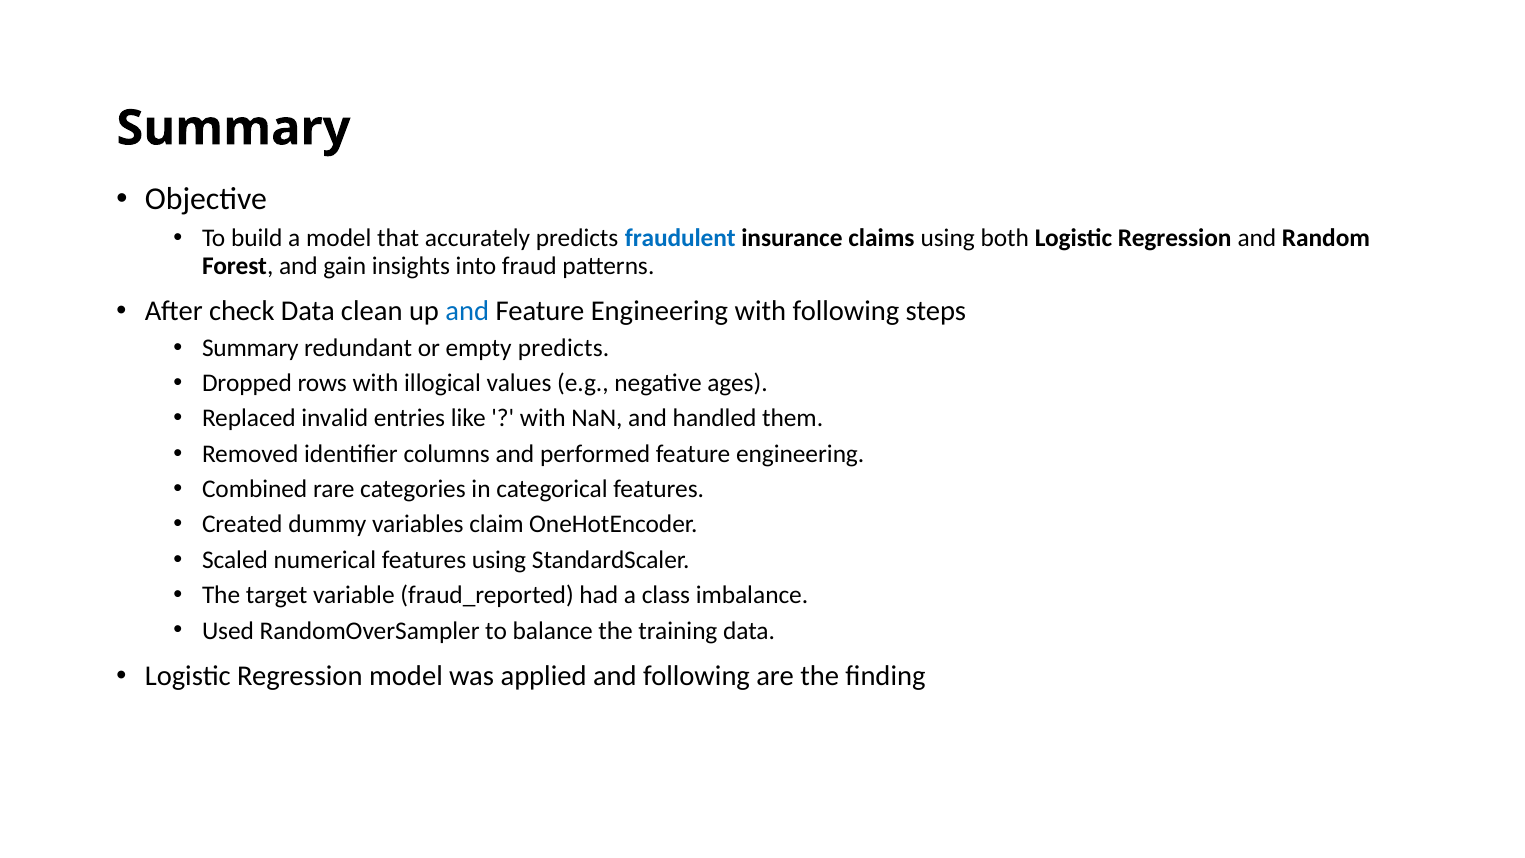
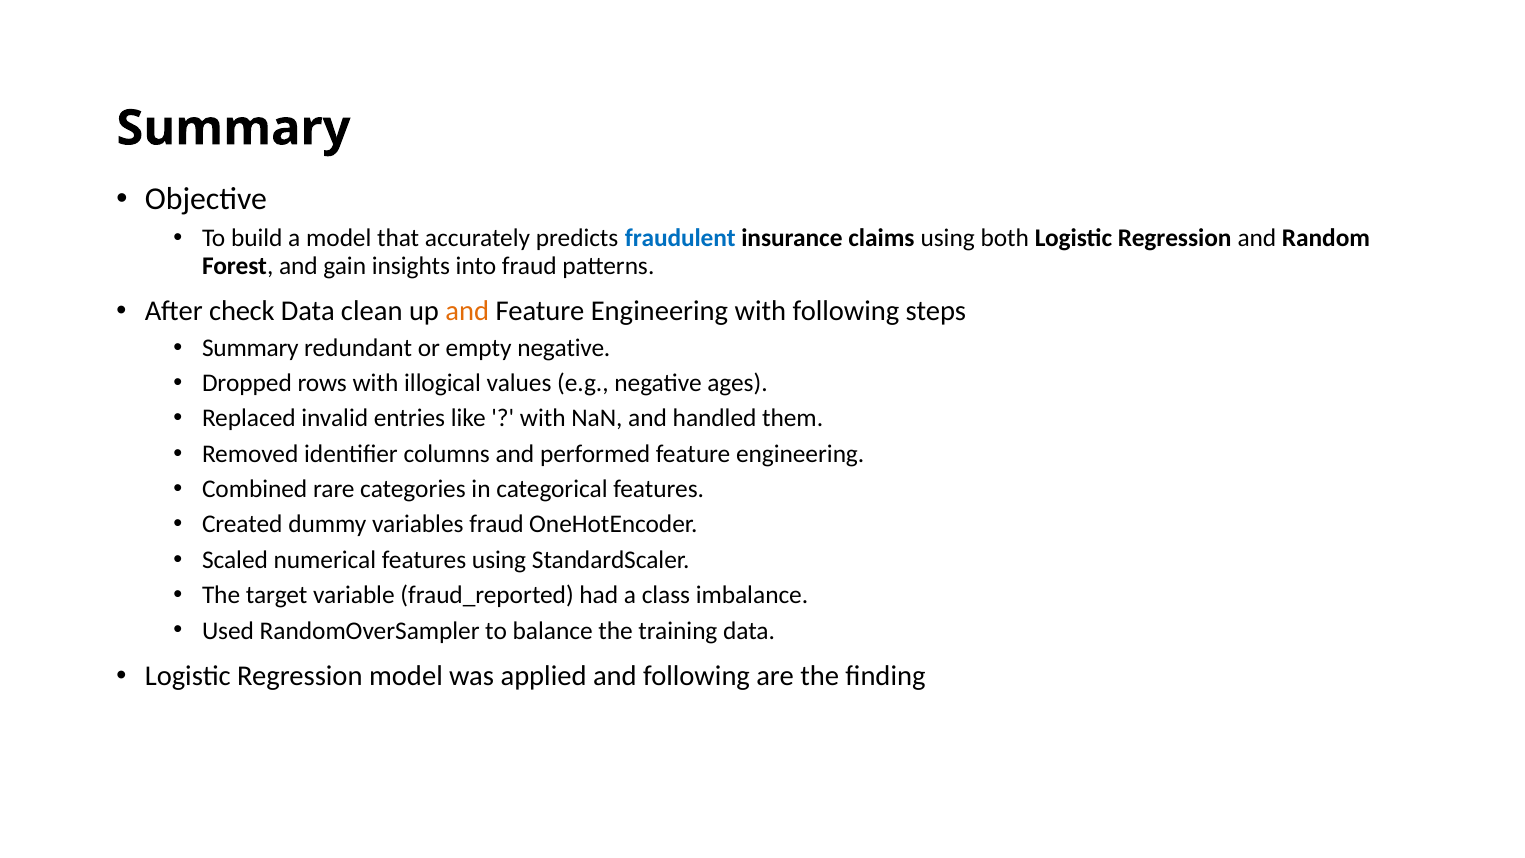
and colour: blue -> orange (467, 311)
empty predicts: predicts -> negative (564, 348)
variables claim: claim -> fraud (496, 524)
